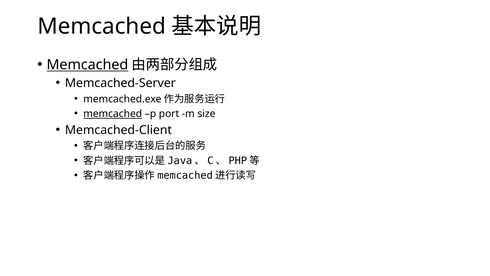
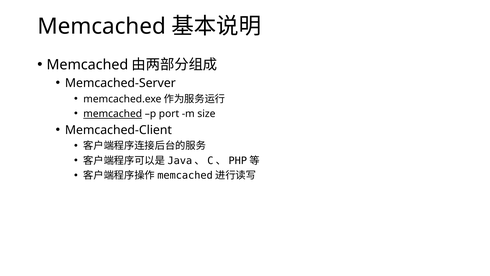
Memcached underline: present -> none (87, 65)
